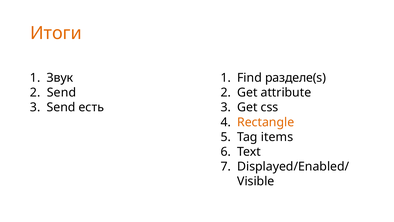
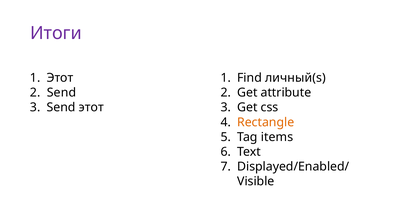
Итоги colour: orange -> purple (56, 33)
Звук: Звук -> Этот (60, 78)
разделе(s: разделе(s -> личный(s (295, 78)
Send есть: есть -> этот (91, 107)
